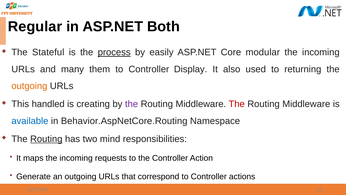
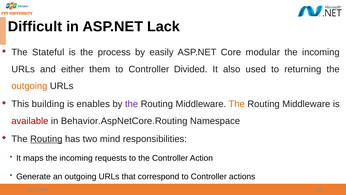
Regular: Regular -> Difficult (35, 27)
Both: Both -> Lack (163, 27)
process underline: present -> none (114, 52)
many: many -> either (73, 69)
Display: Display -> Divided (191, 69)
handled: handled -> building (48, 104)
creating: creating -> enables (93, 104)
The colour: red -> orange (237, 104)
available colour: blue -> red (30, 121)
